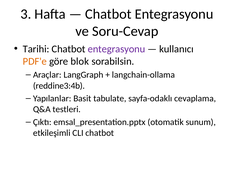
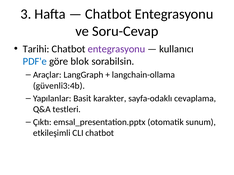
PDF'e colour: orange -> blue (35, 62)
reddine3:4b: reddine3:4b -> güvenli3:4b (59, 86)
tabulate: tabulate -> karakter (110, 99)
